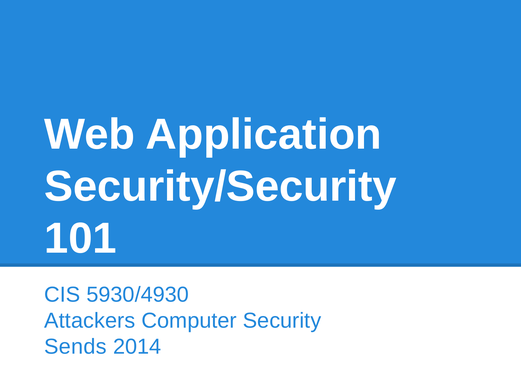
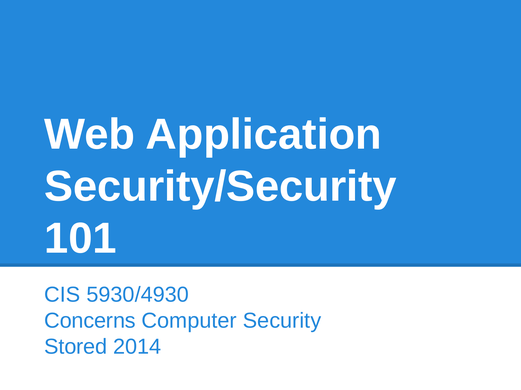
Attackers: Attackers -> Concerns (90, 321)
Sends: Sends -> Stored (76, 347)
